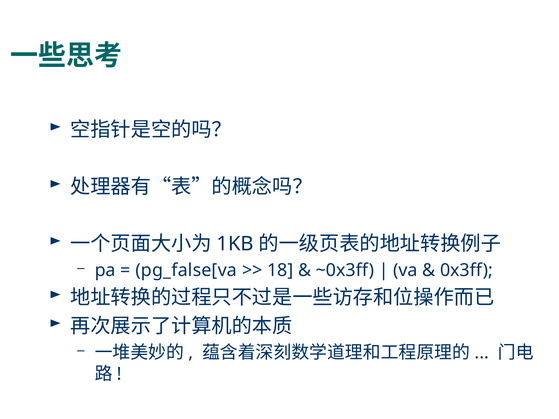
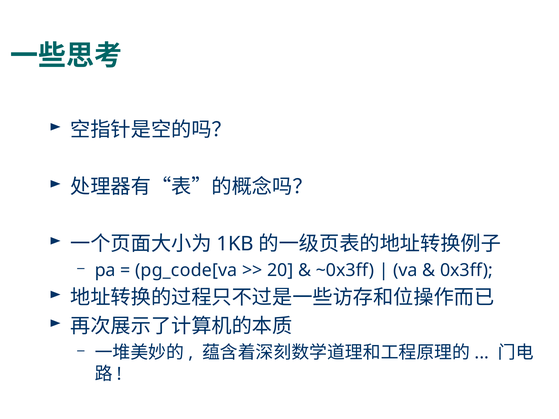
pg_false[va: pg_false[va -> pg_code[va (186, 270)
18: 18 -> 20 (280, 270)
